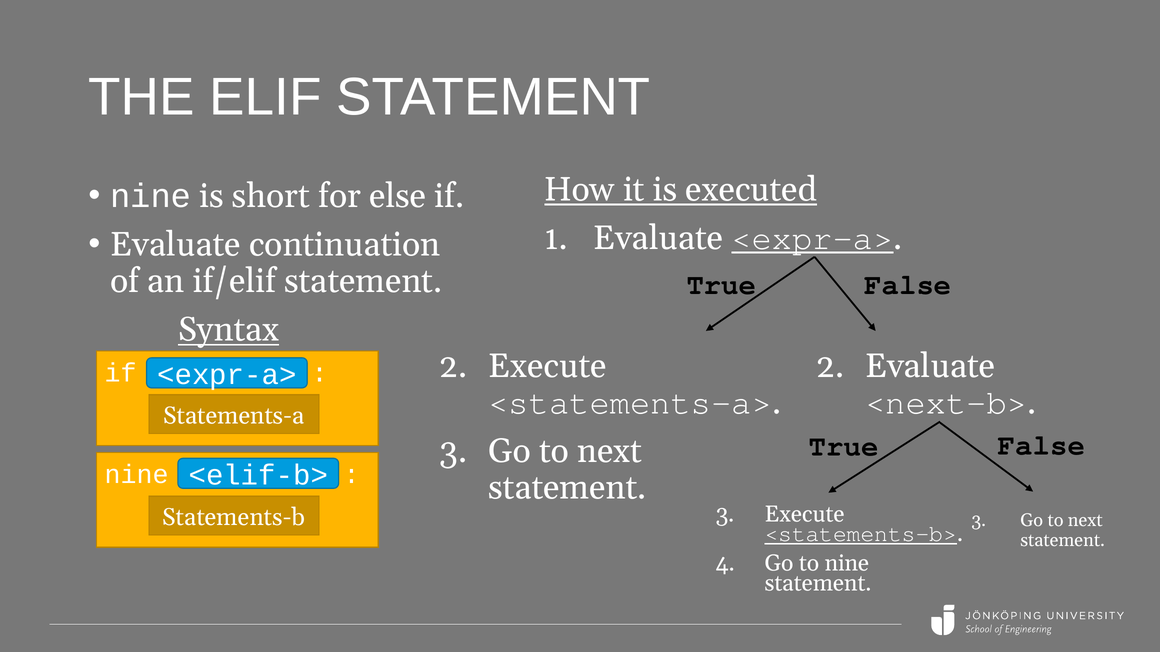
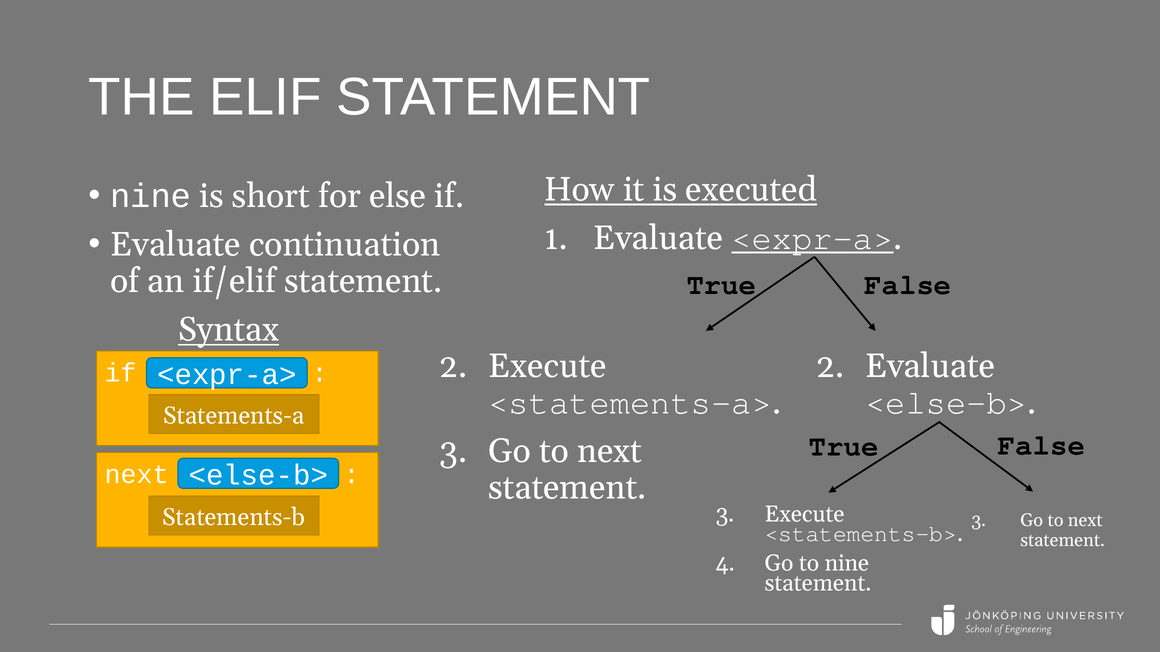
<next-b>: <next-b> -> <else-b> (946, 403)
<elif-b>: <elif-b> -> <else-b> (258, 476)
nine: nine -> next (137, 475)
<statements-b> underline: present -> none (861, 534)
